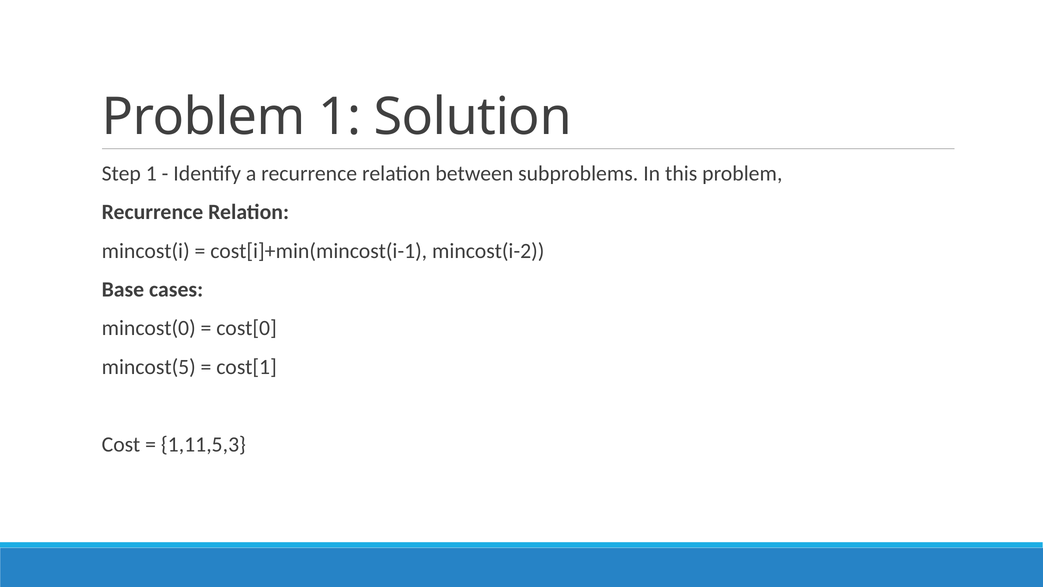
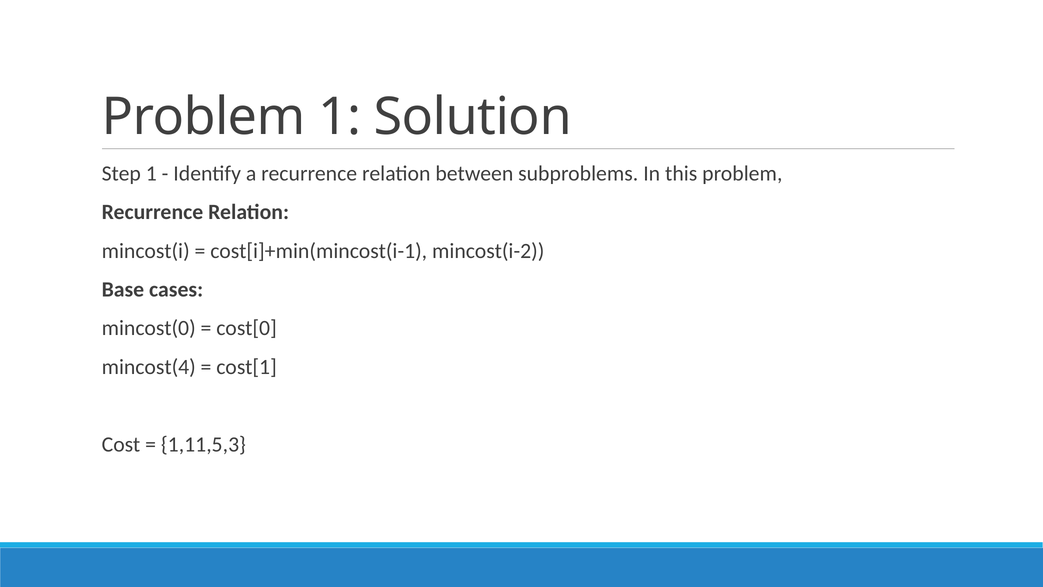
mincost(5: mincost(5 -> mincost(4 (149, 367)
